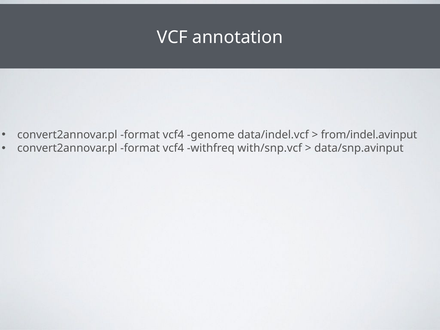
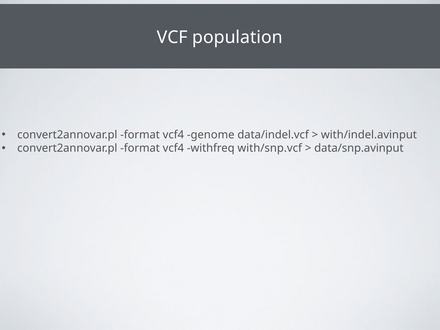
annotation: annotation -> population (238, 37)
from/indel.avinput: from/indel.avinput -> with/indel.avinput (369, 135)
